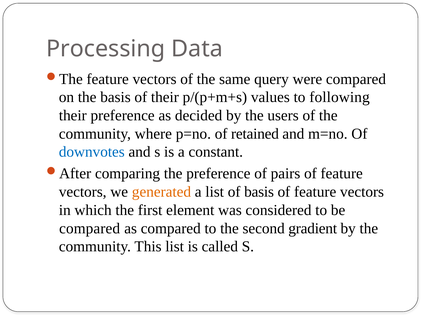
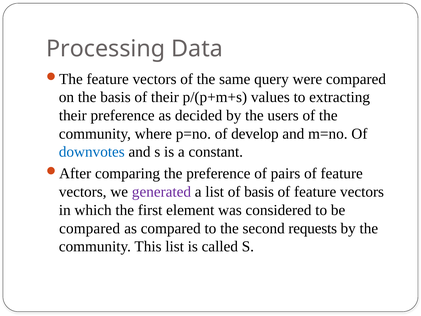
following: following -> extracting (340, 97)
retained: retained -> develop (255, 134)
generated colour: orange -> purple (161, 192)
gradient: gradient -> requests (313, 228)
